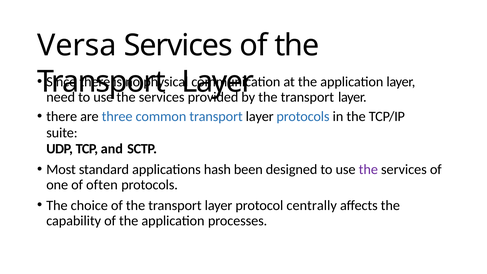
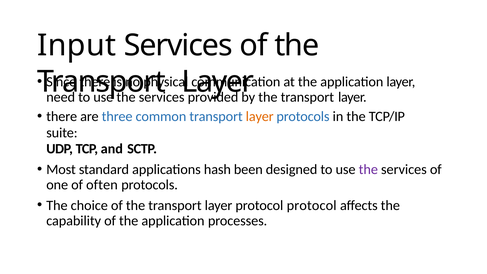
Versa: Versa -> Input (77, 45)
layer colour: black -> orange (260, 117)
protocol centrally: centrally -> protocol (312, 205)
